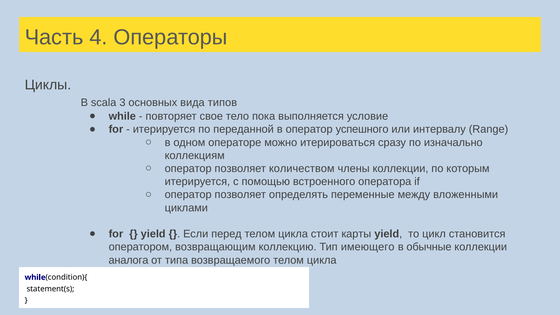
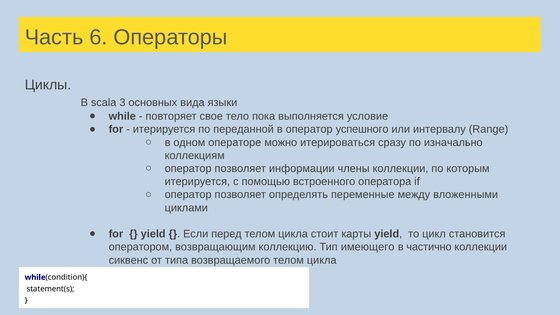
4: 4 -> 6 (98, 37)
типов: типов -> языки (222, 103)
количеством: количеством -> информации (302, 169)
обычные: обычные -> частично (429, 247)
аналога: аналога -> сиквенс (128, 260)
